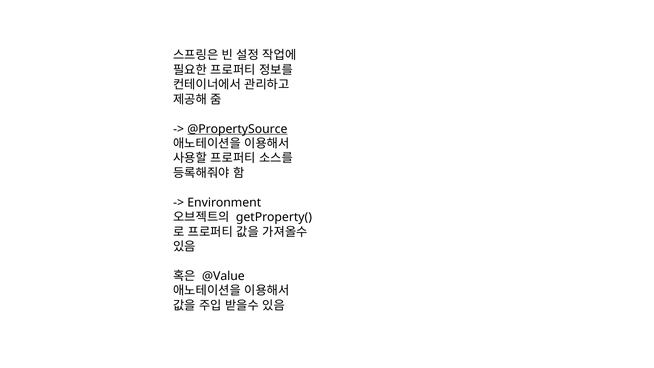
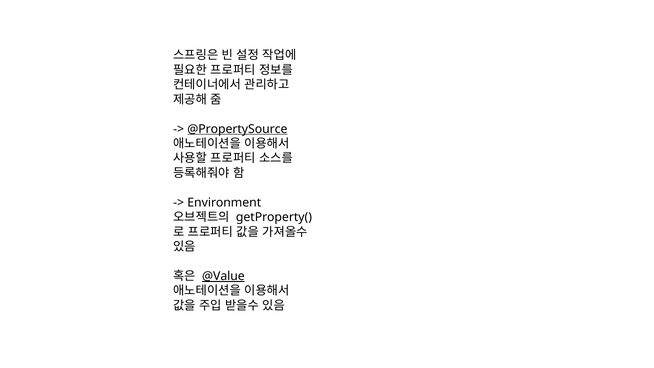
@Value underline: none -> present (223, 276)
